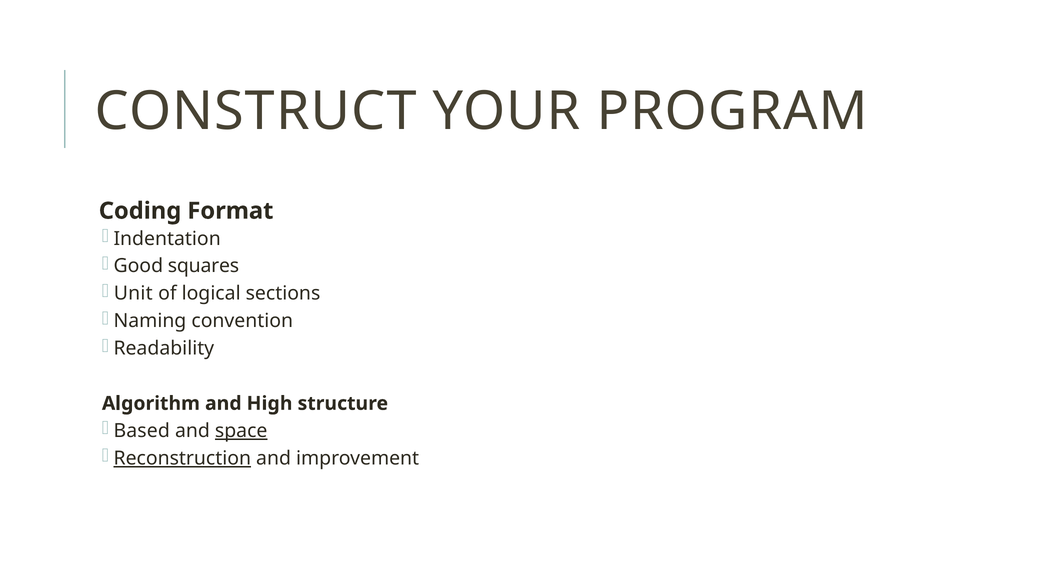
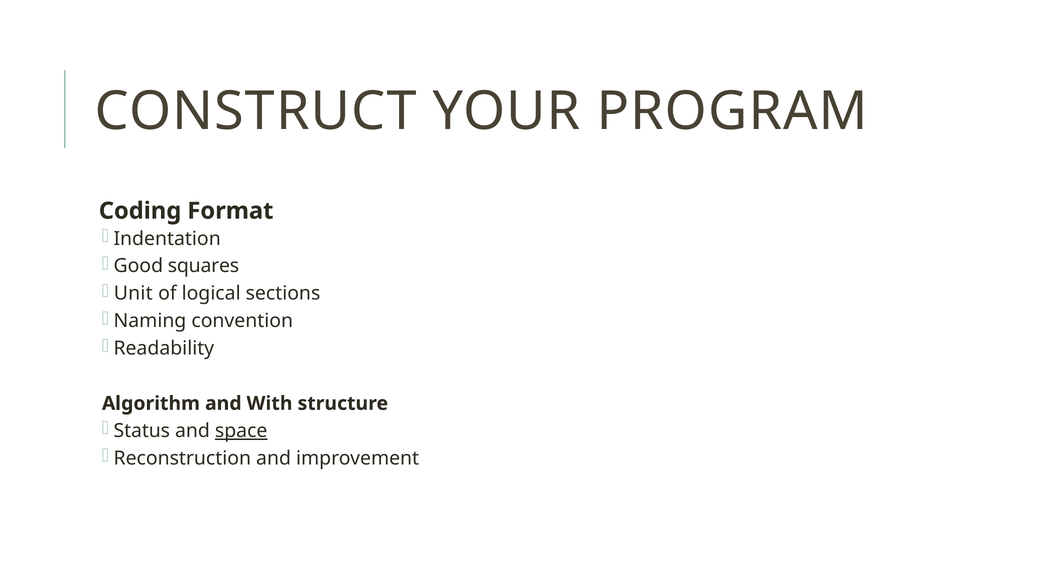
High: High -> With (270, 404)
Based: Based -> Status (142, 431)
Reconstruction underline: present -> none (182, 459)
